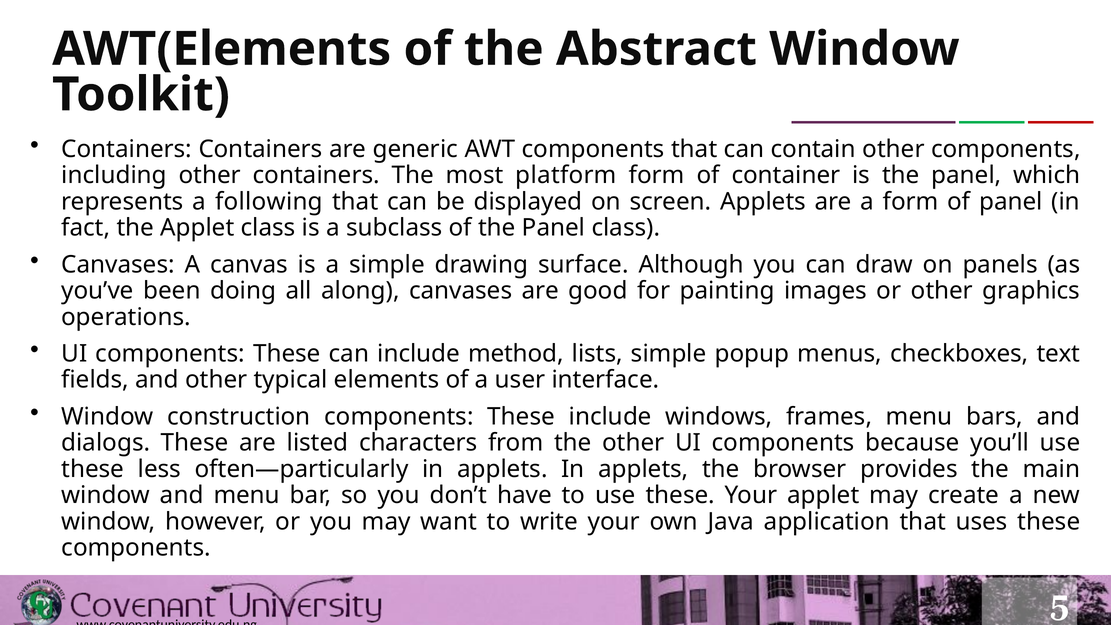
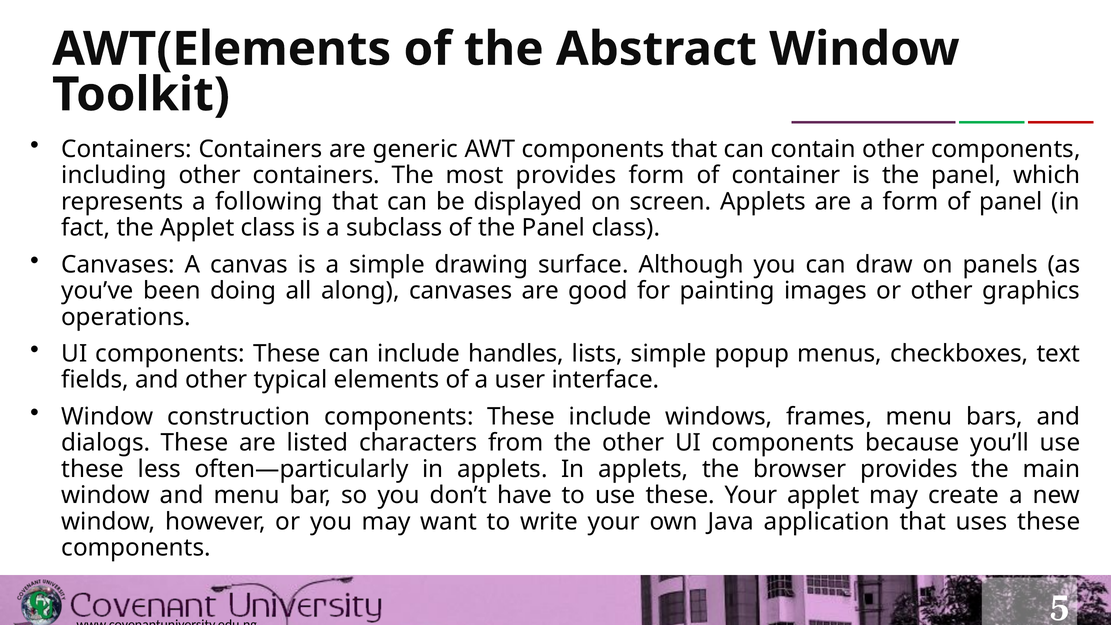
most platform: platform -> provides (566, 175)
method: method -> handles (516, 354)
